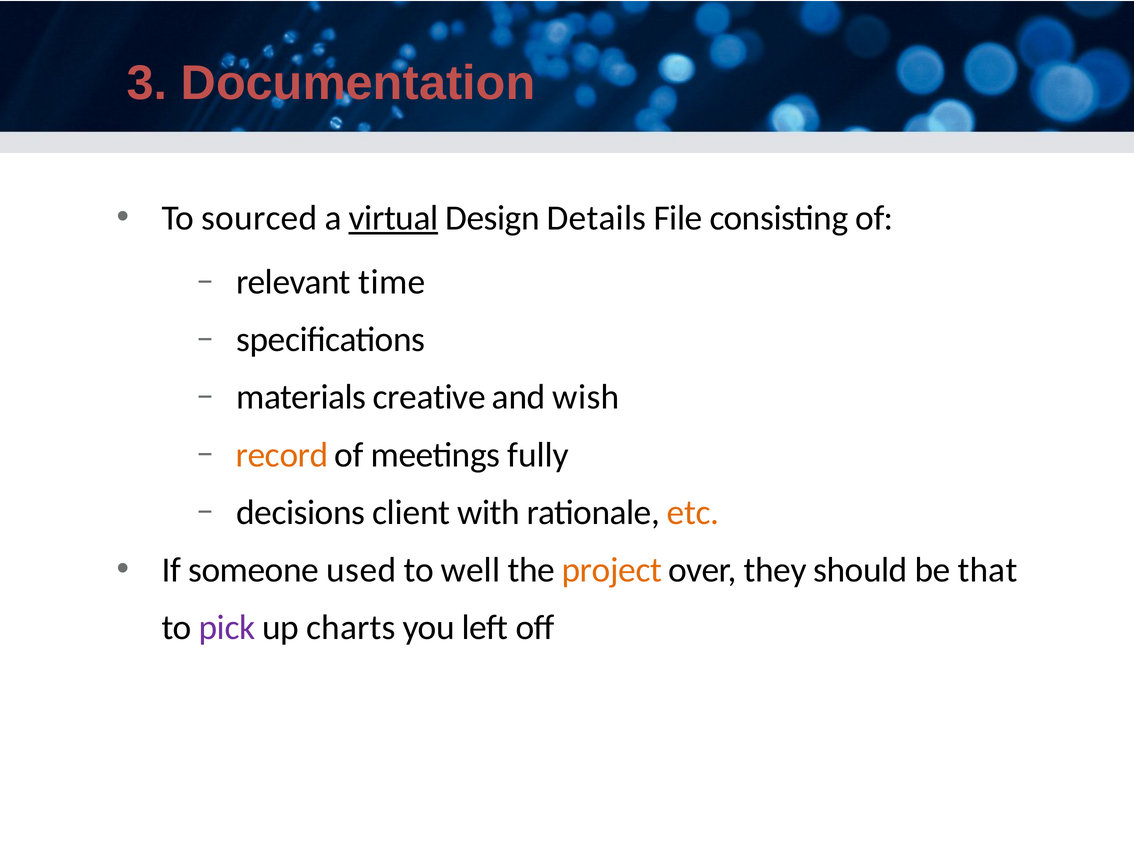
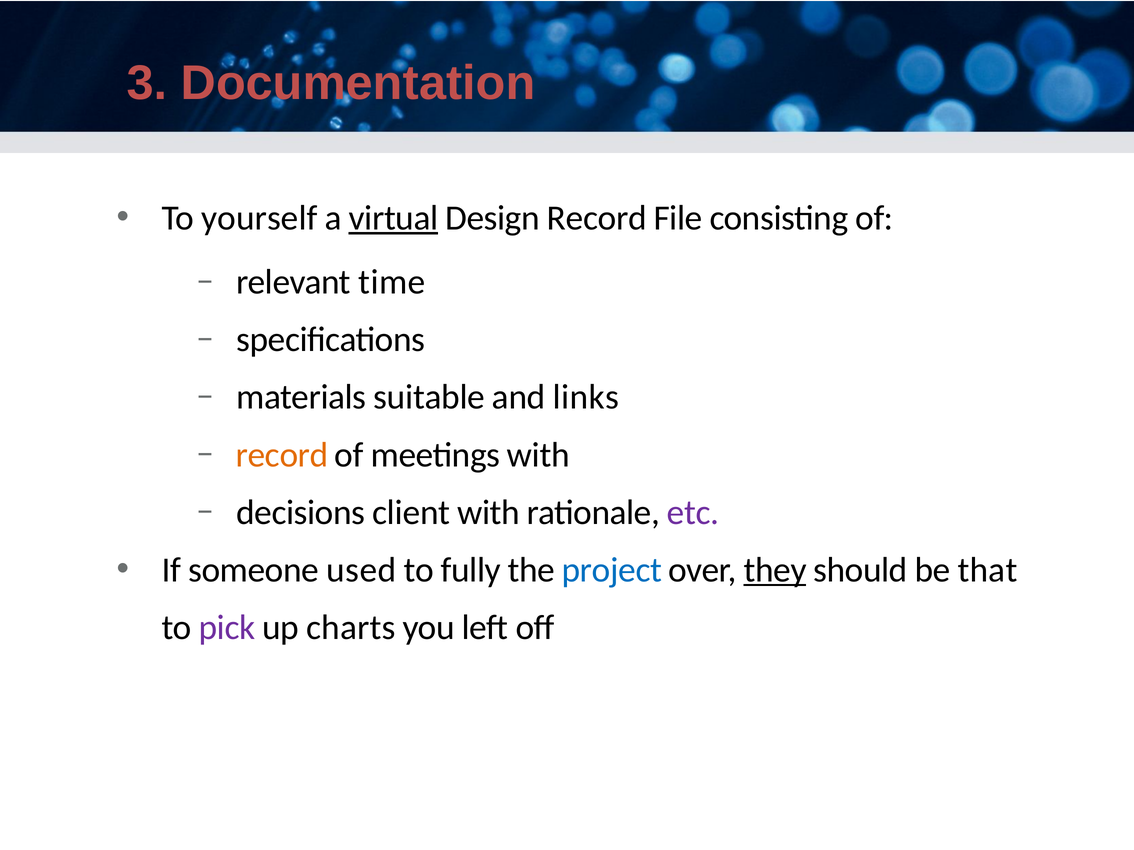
sourced: sourced -> yourself (259, 218)
Design Details: Details -> Record (597, 218)
creative: creative -> suitable (429, 398)
wish: wish -> links (586, 398)
meetings fully: fully -> with (538, 455)
etc colour: orange -> purple (693, 513)
well: well -> fully (471, 570)
project colour: orange -> blue (612, 570)
they underline: none -> present (775, 570)
